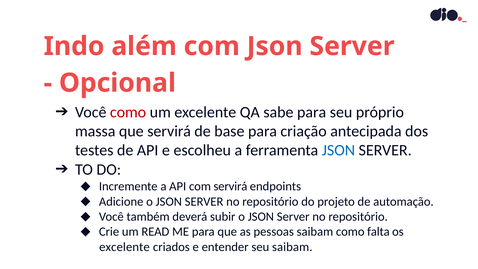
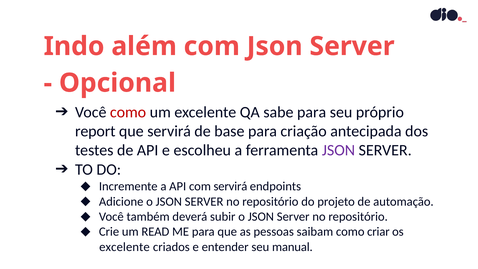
massa: massa -> report (95, 131)
JSON colour: blue -> purple (338, 150)
falta: falta -> criar (378, 232)
seu saibam: saibam -> manual (292, 247)
